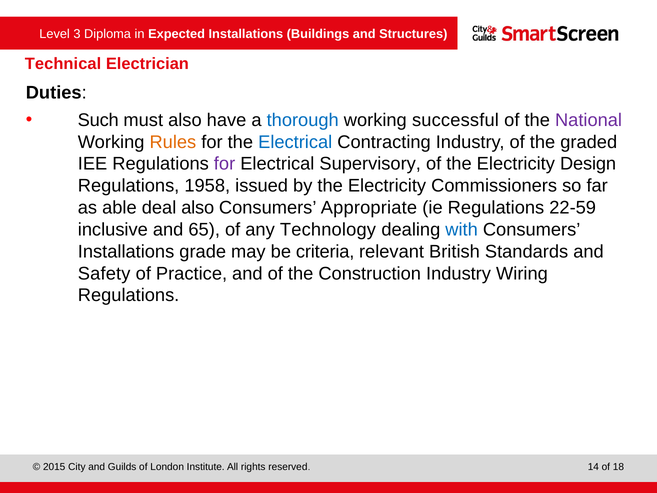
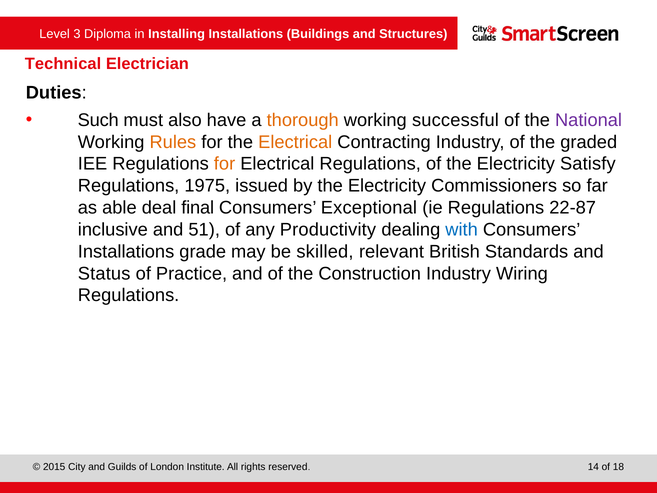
Expected: Expected -> Installing (177, 34)
thorough colour: blue -> orange (303, 120)
Electrical colour: blue -> orange (295, 142)
for colour: purple -> orange (225, 164)
Electrical Supervisory: Supervisory -> Regulations (370, 164)
Design: Design -> Satisfy (588, 164)
1958: 1958 -> 1975 (207, 186)
deal also: also -> final (198, 208)
Appropriate: Appropriate -> Exceptional (369, 208)
22-59: 22-59 -> 22-87 (573, 208)
65: 65 -> 51 (204, 230)
Technology: Technology -> Productivity (328, 230)
criteria: criteria -> skilled (325, 251)
Safety: Safety -> Status (104, 273)
